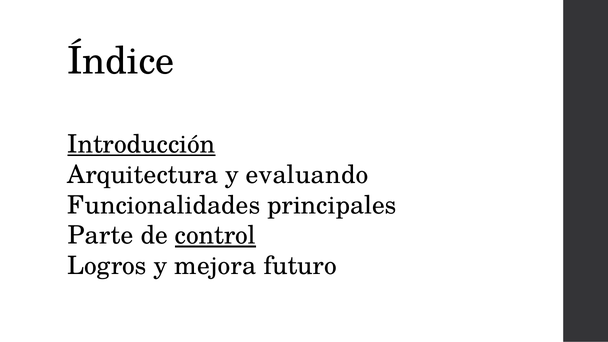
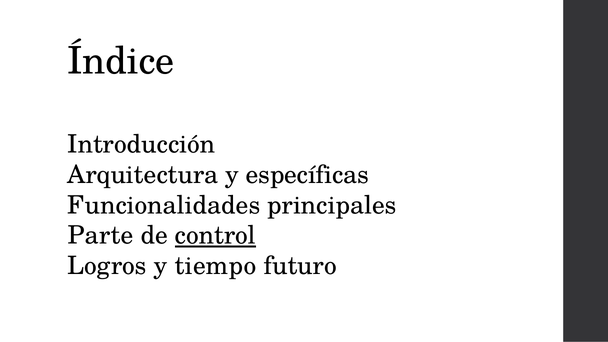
Introducción underline: present -> none (141, 144)
evaluando: evaluando -> específicas (307, 175)
mejora: mejora -> tiempo (215, 266)
